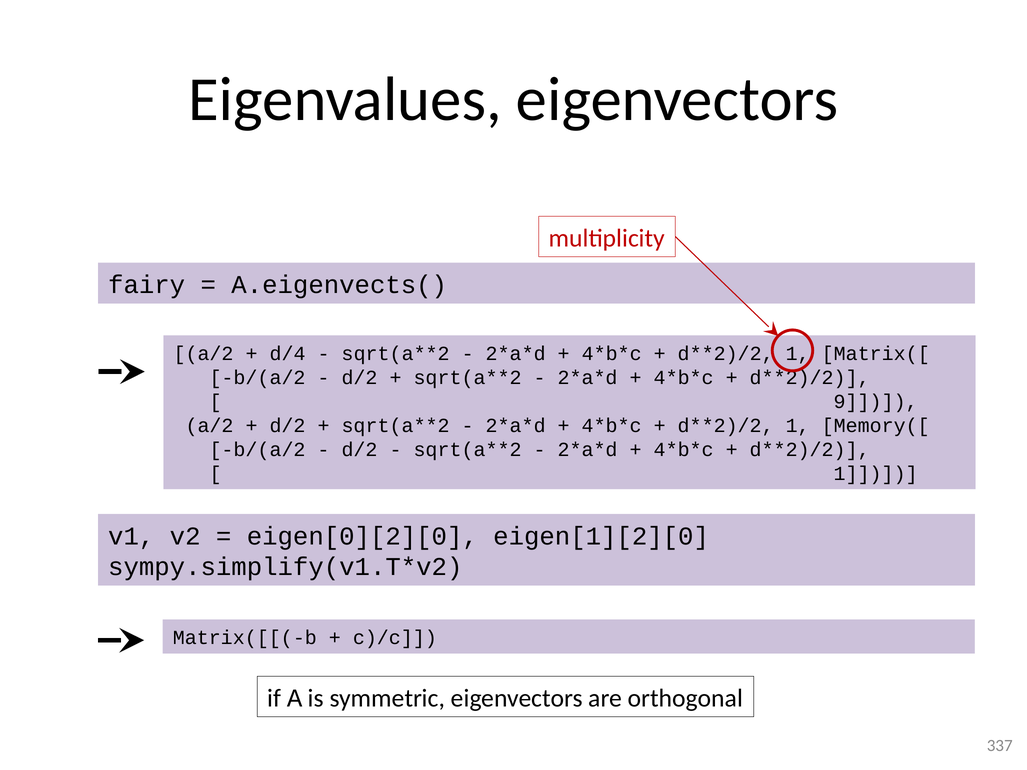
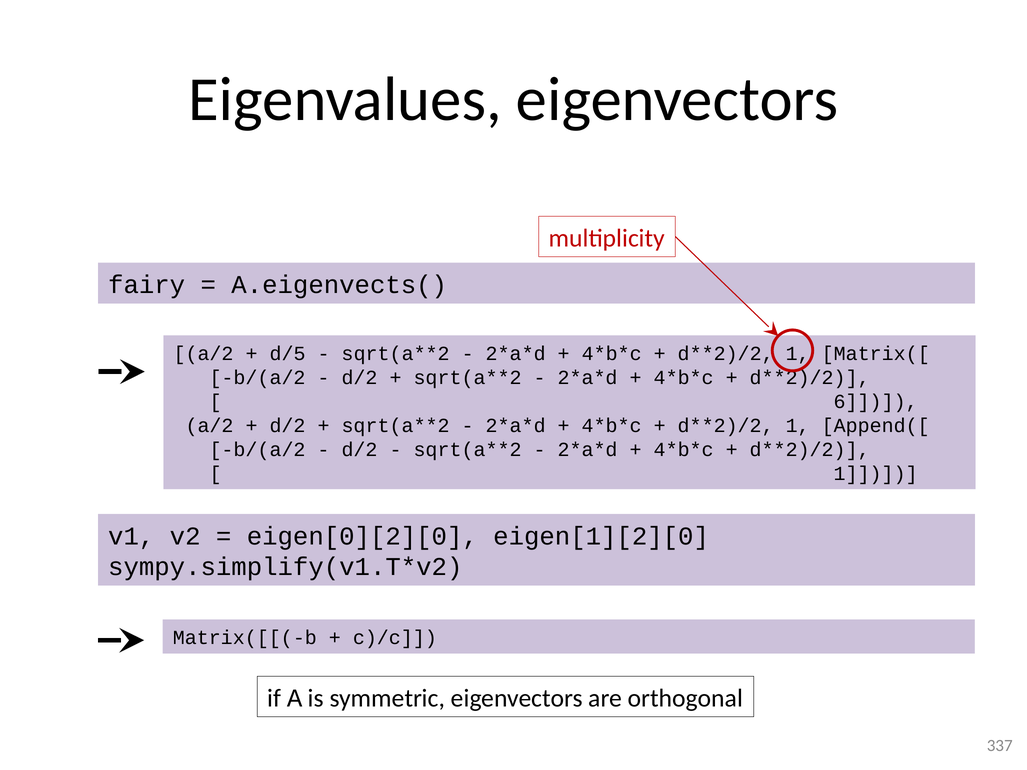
d/4: d/4 -> d/5 (288, 354)
9: 9 -> 6 (876, 402)
Memory([: Memory([ -> Append([ (876, 426)
